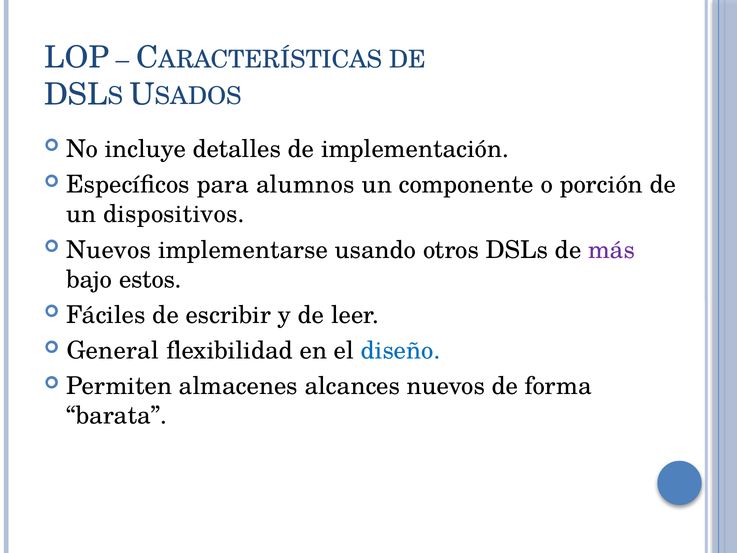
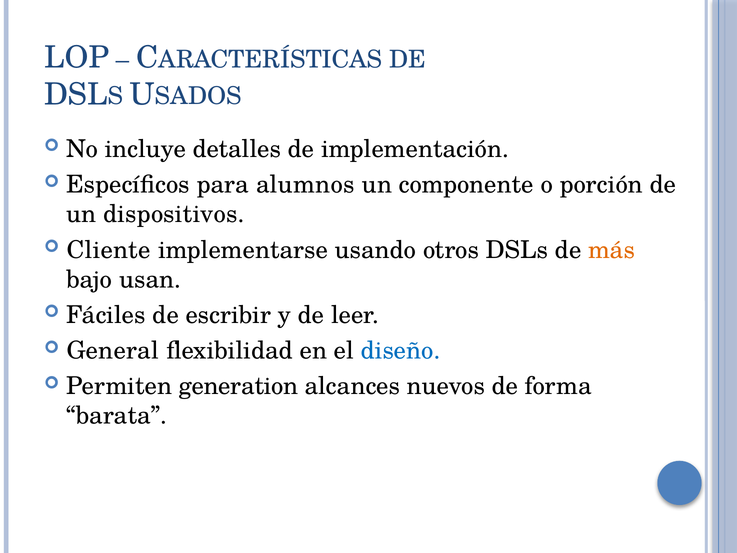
Nuevos: Nuevos -> Cliente (109, 250)
más colour: purple -> orange (612, 250)
estos: estos -> usan (150, 279)
almacenes: almacenes -> generation (239, 386)
